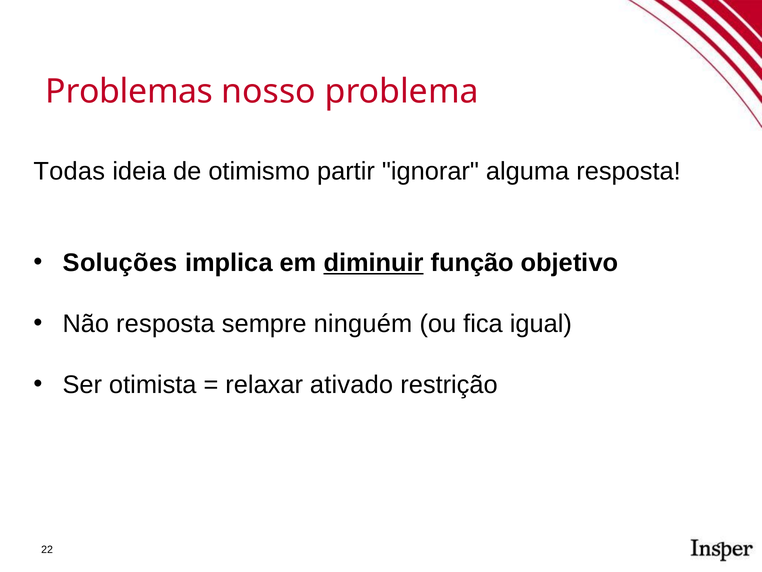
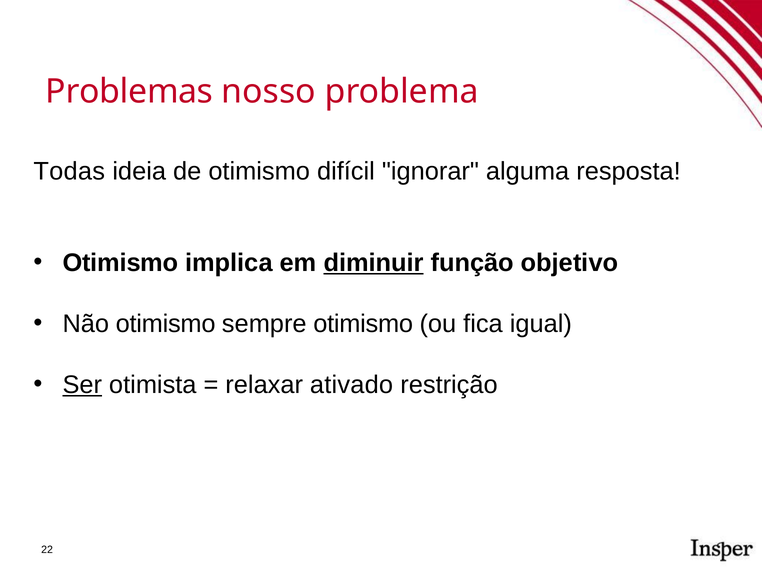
partir: partir -> difícil (346, 171)
Soluções: Soluções -> Otimismo (120, 262)
Não resposta: resposta -> otimismo (166, 323)
sempre ninguém: ninguém -> otimismo (363, 323)
Ser underline: none -> present (82, 384)
